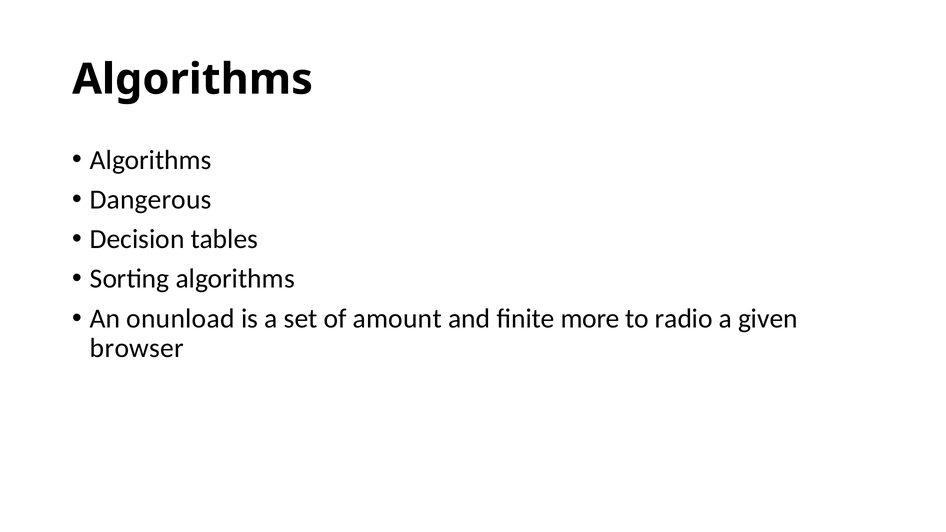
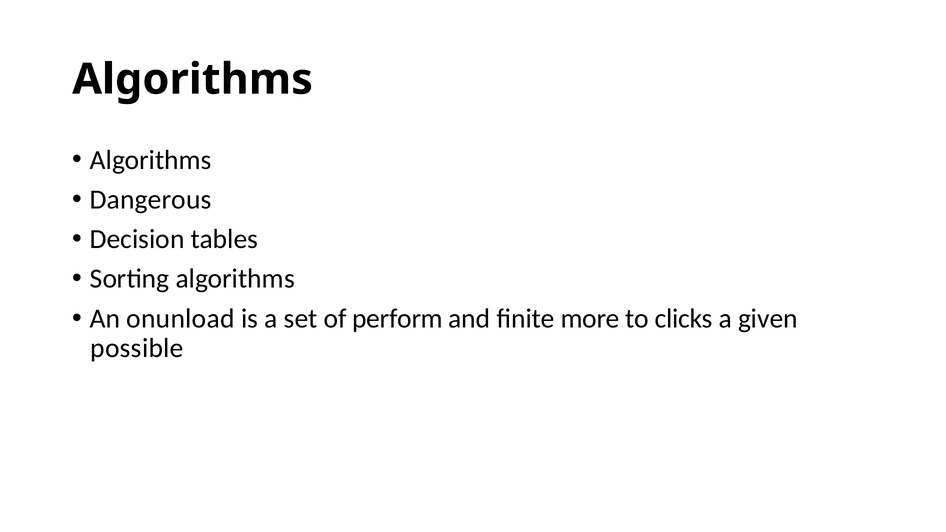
amount: amount -> perform (398, 319)
radio: radio -> clicks (684, 319)
browser: browser -> possible (137, 348)
